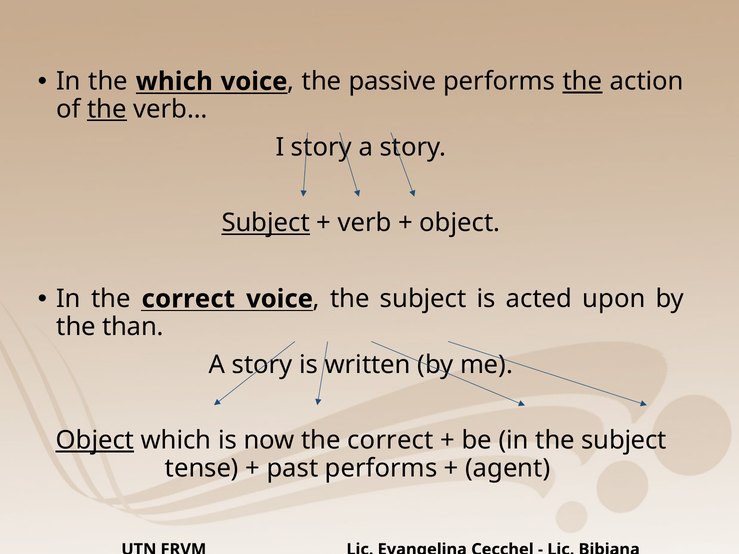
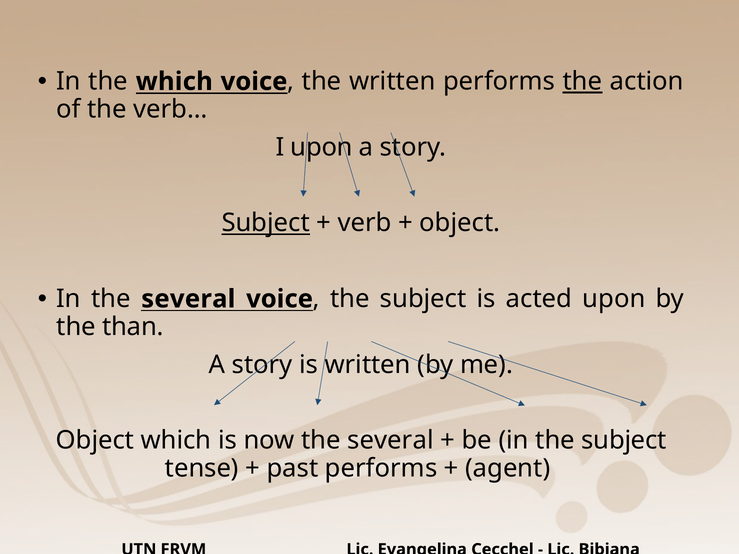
the passive: passive -> written (392, 82)
the underline: present -> none (107, 109)
I story: story -> upon (322, 147)
In the correct: correct -> several (188, 299)
Object underline: present -> none (95, 441)
now the correct: correct -> several (391, 441)
